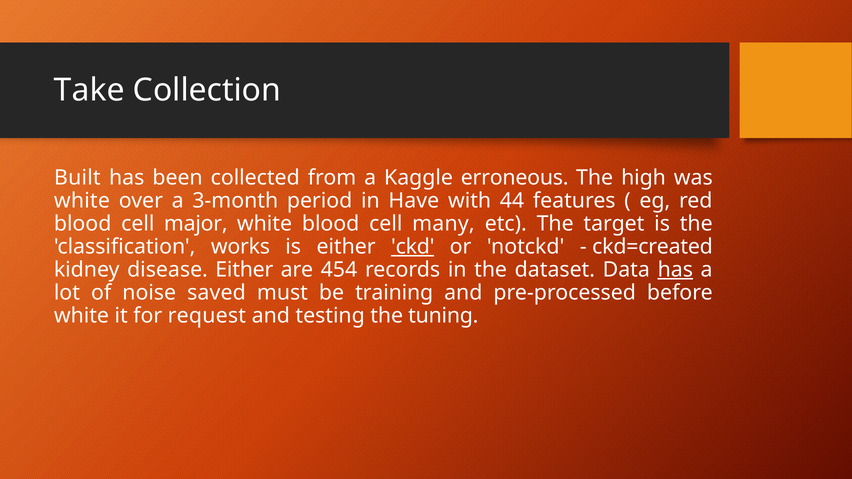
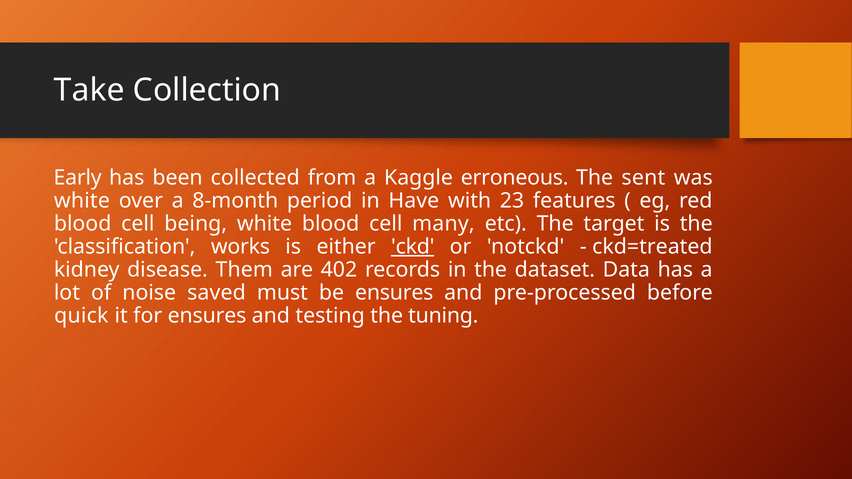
Built: Built -> Early (78, 178)
high: high -> sent (643, 178)
3-month: 3-month -> 8-month (235, 201)
44: 44 -> 23 (512, 201)
major: major -> being (196, 224)
ckd=created: ckd=created -> ckd=treated (652, 247)
disease Either: Either -> Them (244, 270)
454: 454 -> 402 (339, 270)
has underline: present -> none (675, 270)
be training: training -> ensures (394, 293)
white: white -> quick (81, 316)
for request: request -> ensures (207, 316)
